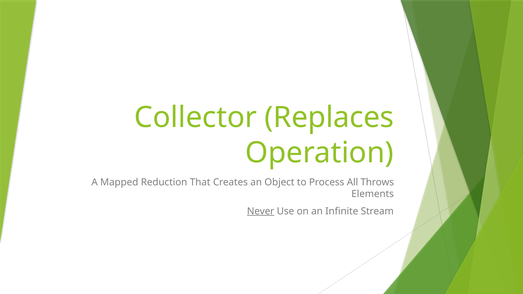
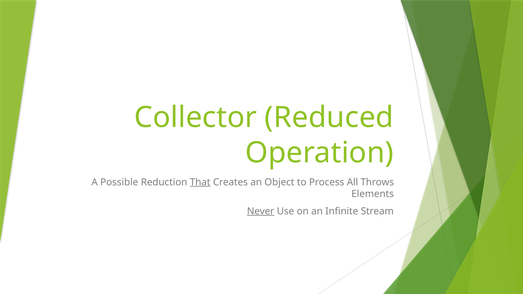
Replaces: Replaces -> Reduced (329, 118)
Mapped: Mapped -> Possible (119, 182)
That underline: none -> present (200, 182)
